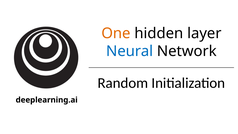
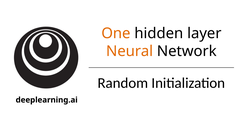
Neural colour: blue -> orange (130, 51)
